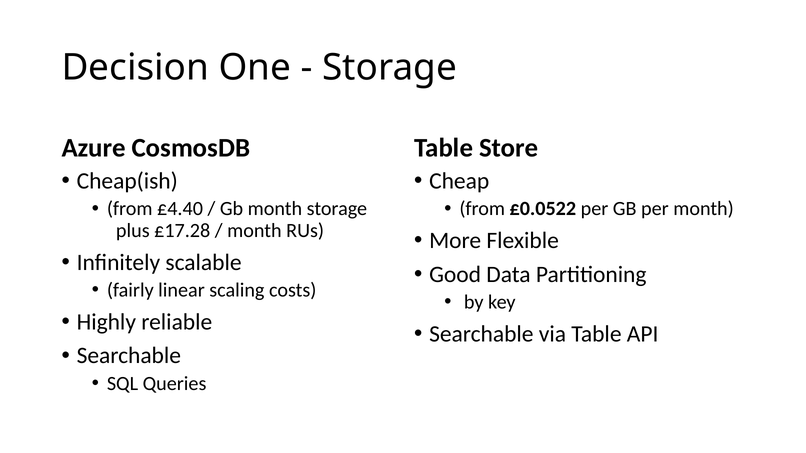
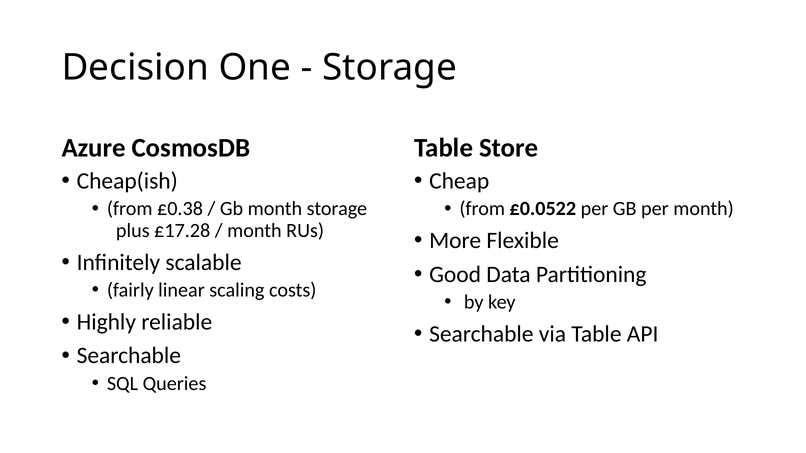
£4.40: £4.40 -> £0.38 (180, 209)
